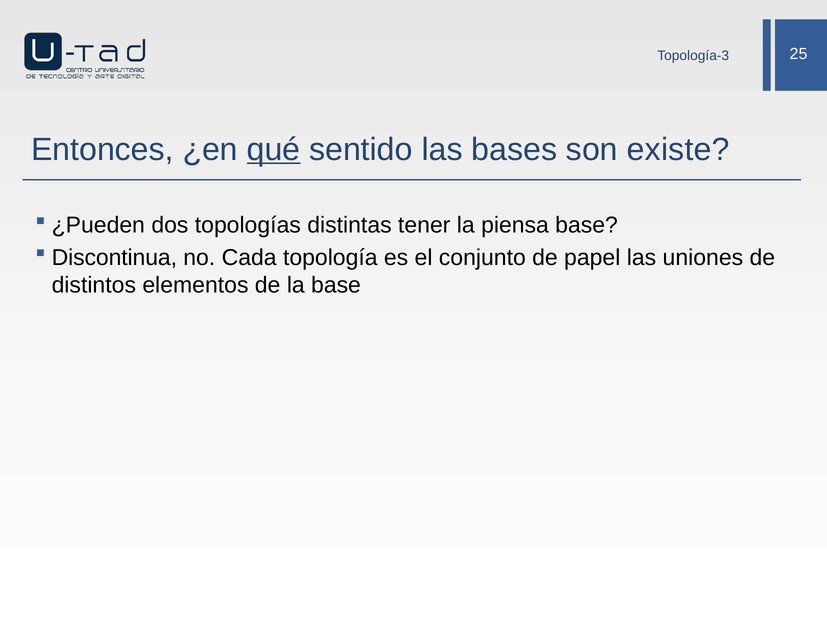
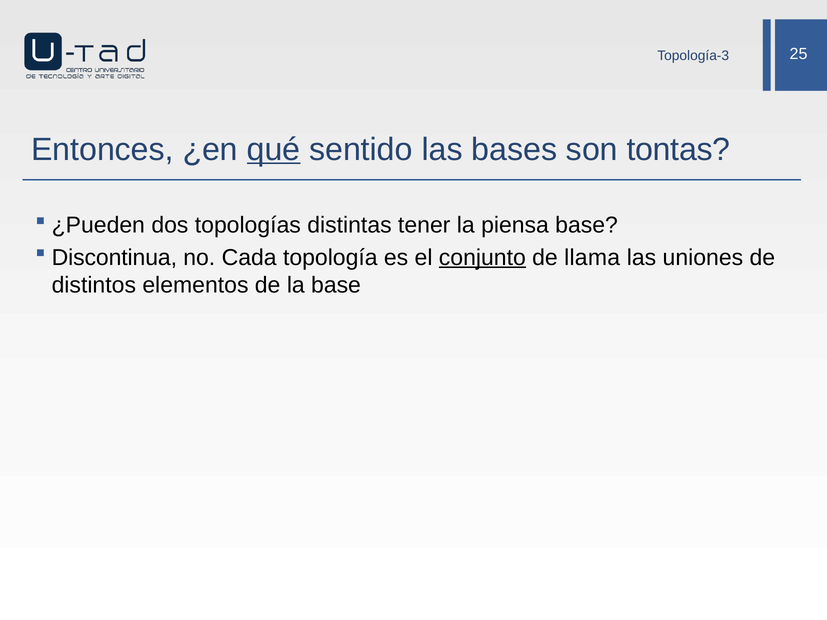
existe: existe -> tontas (678, 150)
conjunto underline: none -> present (482, 258)
papel: papel -> llama (592, 258)
